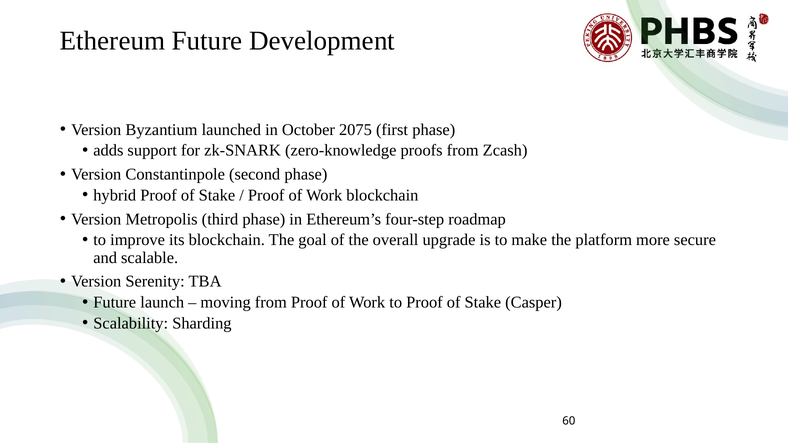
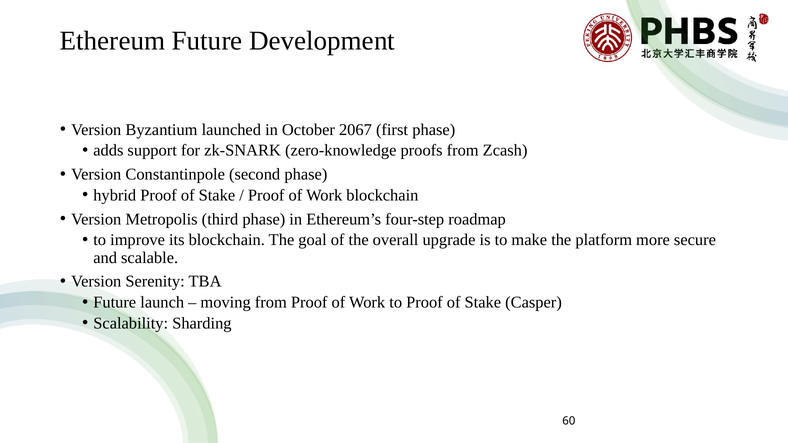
2075: 2075 -> 2067 (355, 130)
